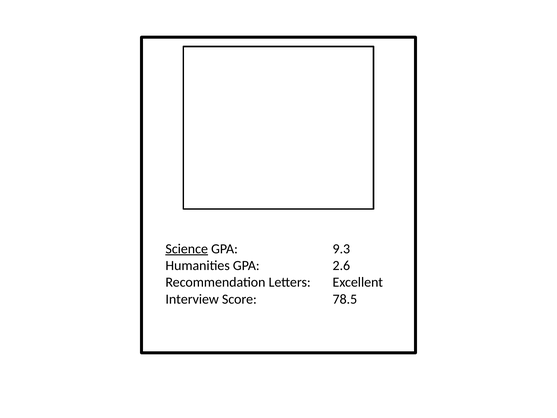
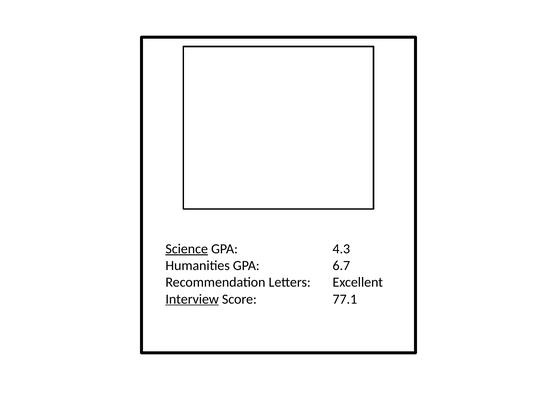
9.3: 9.3 -> 4.3 (341, 249)
2.6: 2.6 -> 6.7 (341, 265)
Interview underline: none -> present (192, 299)
78.5: 78.5 -> 77.1 (345, 299)
